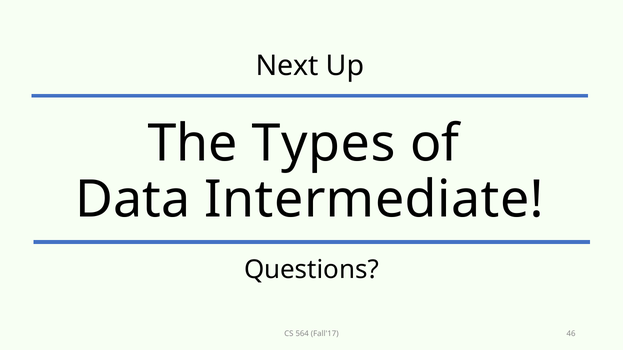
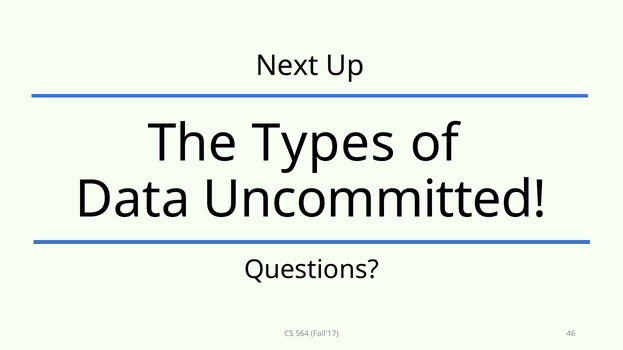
Intermediate: Intermediate -> Uncommitted (375, 200)
